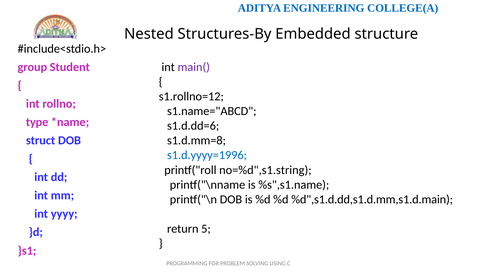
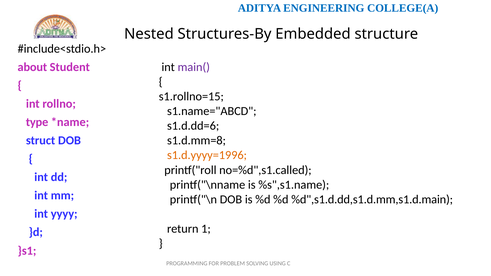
group: group -> about (32, 67)
s1.rollno=12: s1.rollno=12 -> s1.rollno=15 (191, 96)
s1.d.yyyy=1996 colour: blue -> orange (207, 155)
no=%d",s1.string: no=%d",s1.string -> no=%d",s1.called (265, 170)
5: 5 -> 1 (206, 229)
